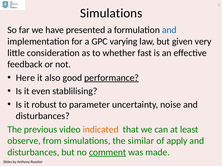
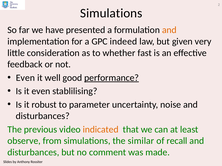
and colour: blue -> orange (169, 30)
varying: varying -> indeed (123, 42)
Here: Here -> Even (25, 78)
also: also -> well (53, 78)
apply: apply -> recall (177, 141)
comment underline: present -> none (108, 153)
